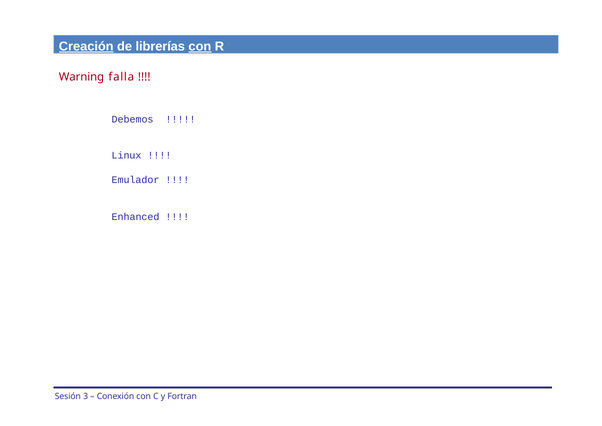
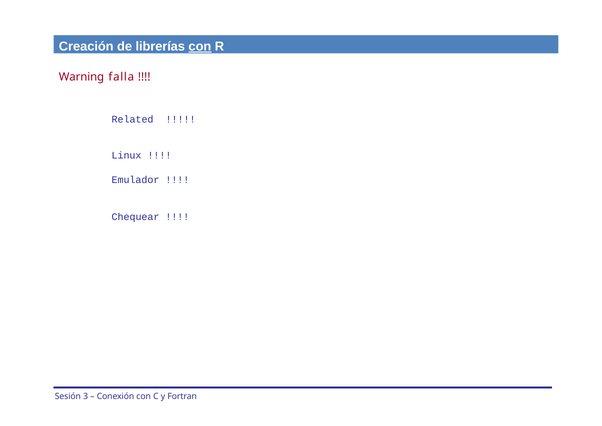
Creación underline: present -> none (86, 46)
Debemos: Debemos -> Related (133, 119)
Enhanced: Enhanced -> Chequear (136, 217)
